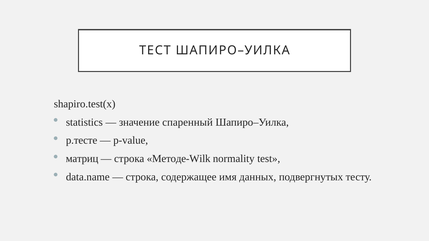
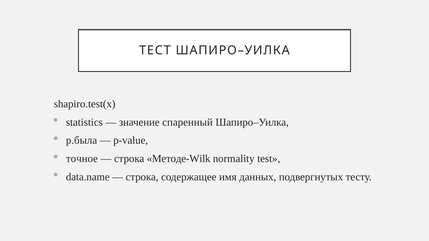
p.тесте: p.тесте -> p.была (82, 141)
матриц: матриц -> точное (82, 159)
